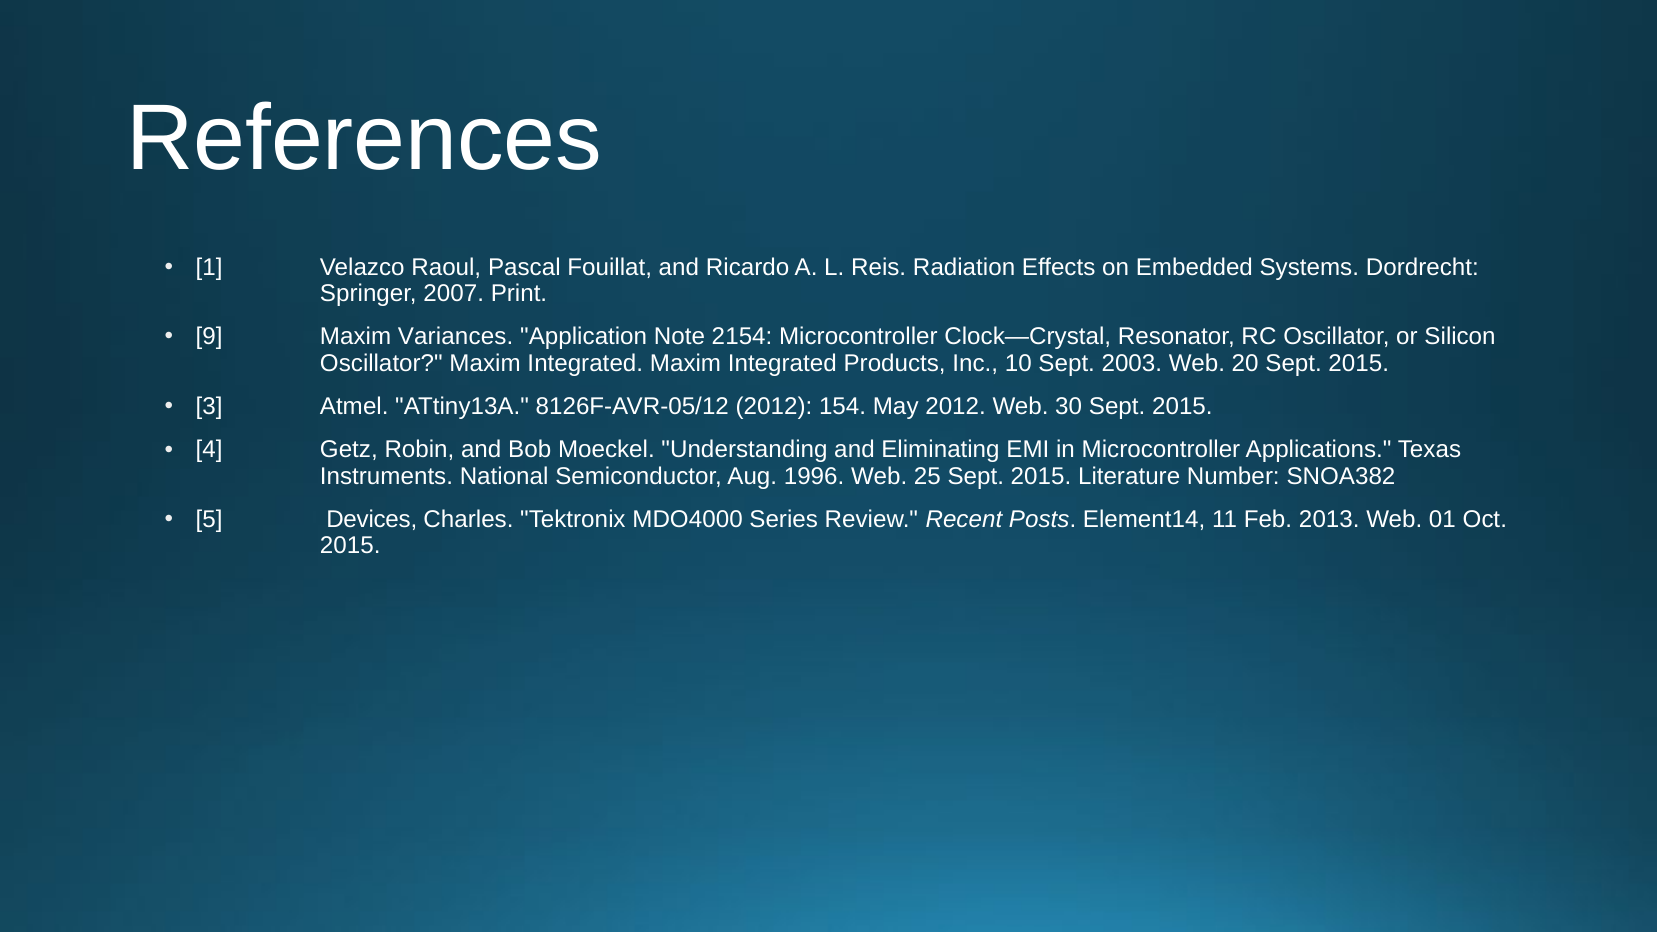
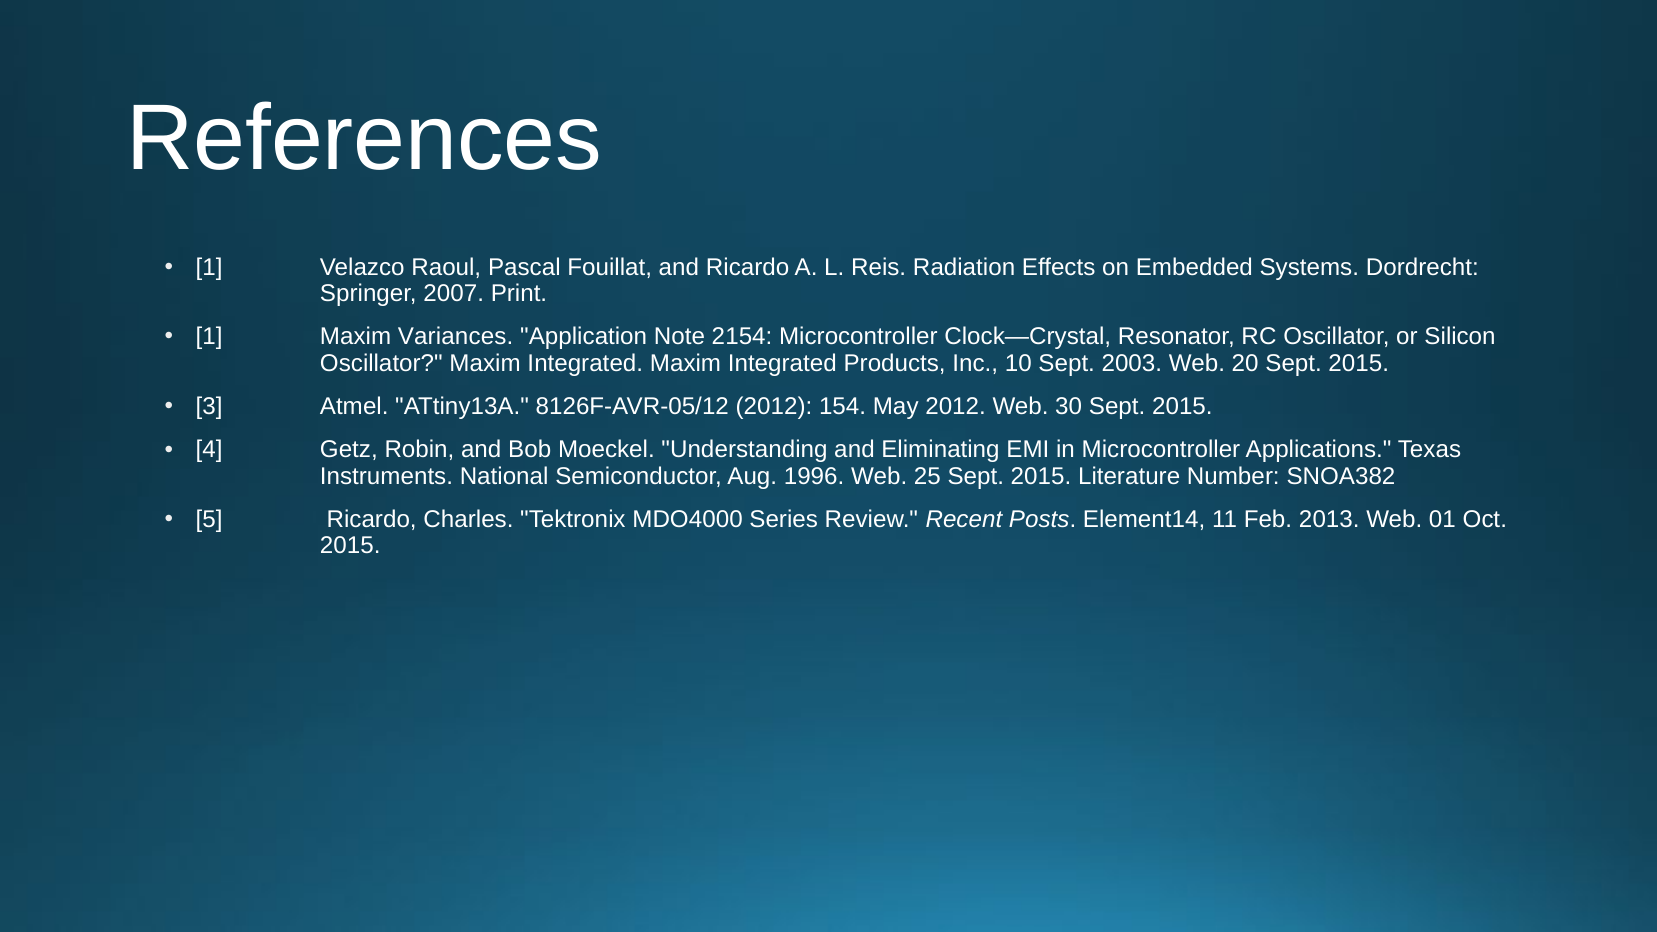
9: 9 -> 1 (209, 337)
5 Devices: Devices -> Ricardo (372, 520)
